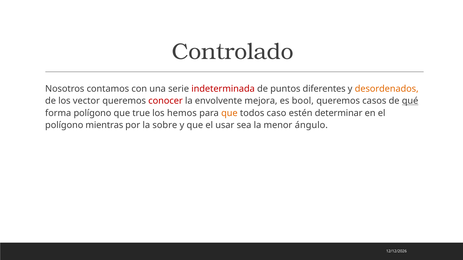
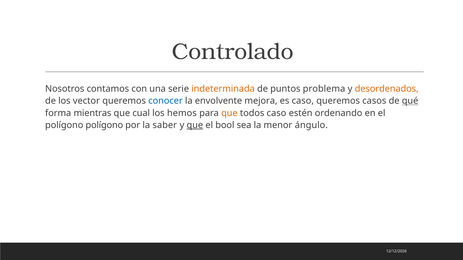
indeterminada colour: red -> orange (223, 89)
diferentes: diferentes -> problema (324, 89)
conocer colour: red -> blue (165, 101)
es bool: bool -> caso (303, 101)
forma polígono: polígono -> mientras (92, 113)
true: true -> cual (141, 113)
determinar: determinar -> ordenando (339, 113)
polígono mientras: mientras -> polígono (104, 125)
sobre: sobre -> saber (165, 125)
que underline: none -> present (195, 125)
usar: usar -> bool (225, 125)
